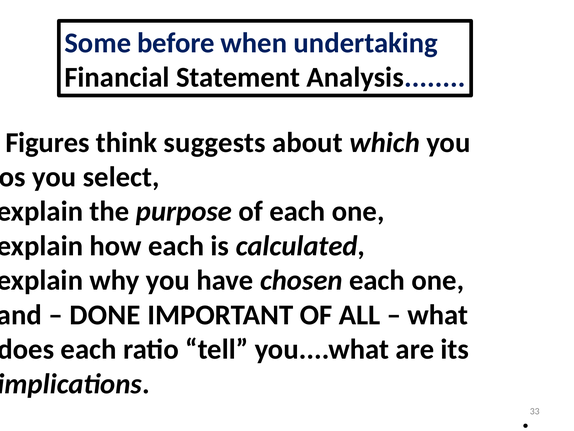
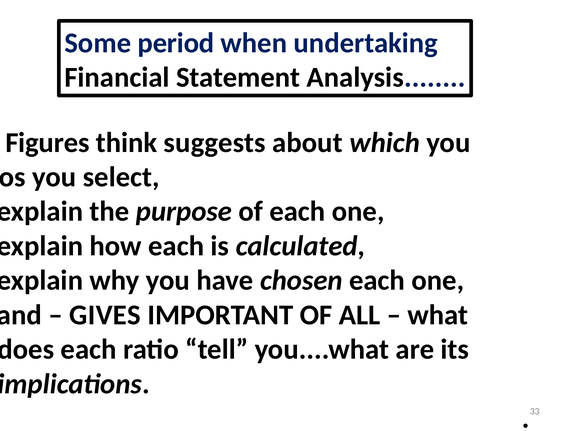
before: before -> period (176, 43)
DONE: DONE -> GIVES (105, 315)
